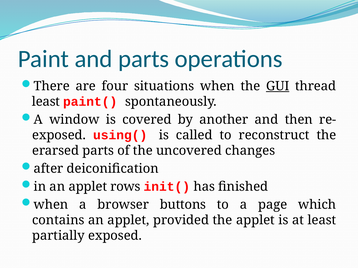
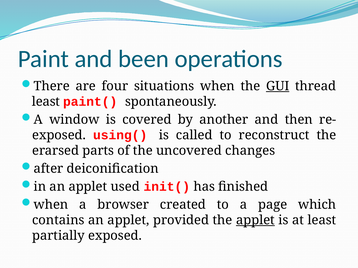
and parts: parts -> been (144, 59)
rows: rows -> used (125, 187)
buttons: buttons -> created (183, 205)
applet underline: none -> present (255, 221)
